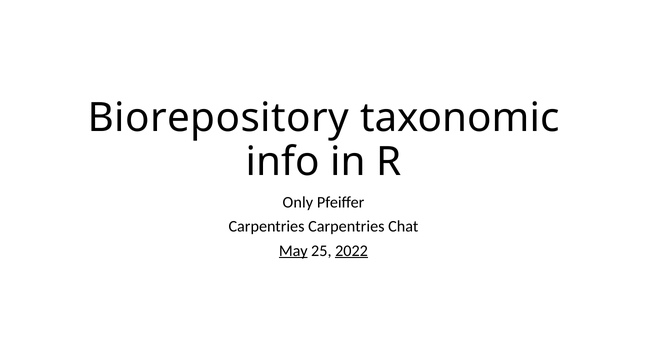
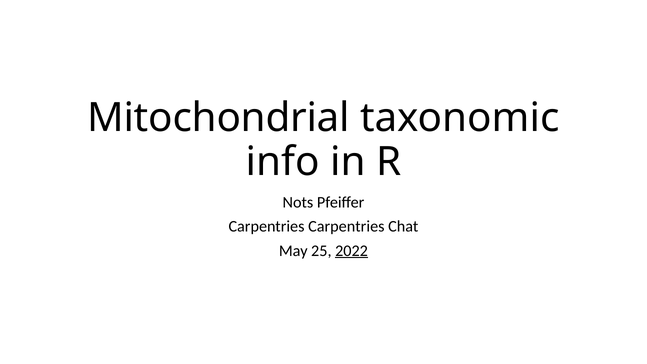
Biorepository: Biorepository -> Mitochondrial (219, 118)
Only: Only -> Nots (298, 202)
May underline: present -> none (293, 251)
